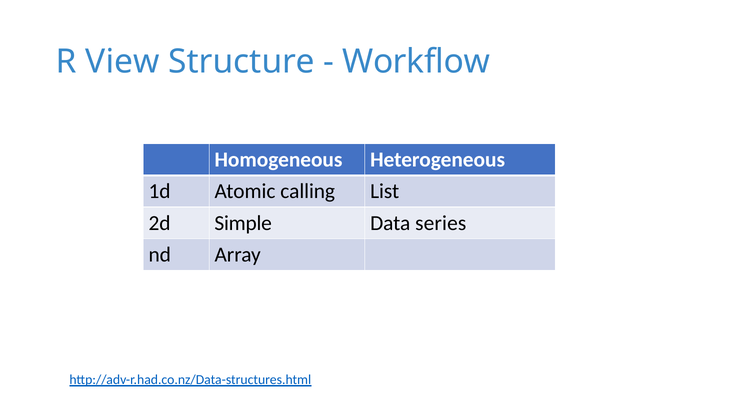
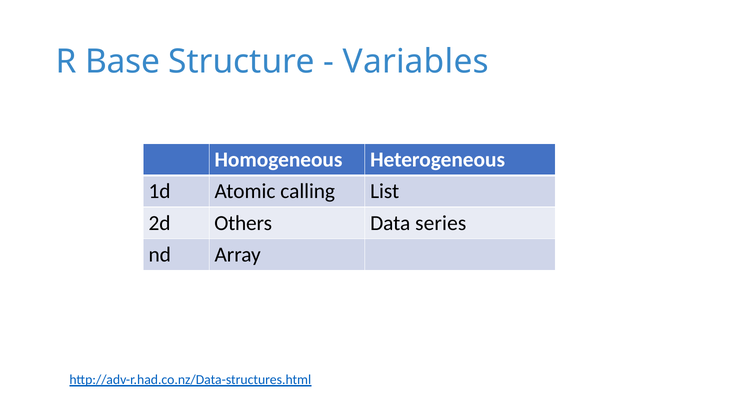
View: View -> Base (123, 61)
Workflow: Workflow -> Variables (416, 61)
Simple: Simple -> Others (243, 223)
